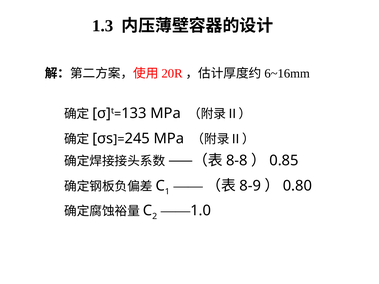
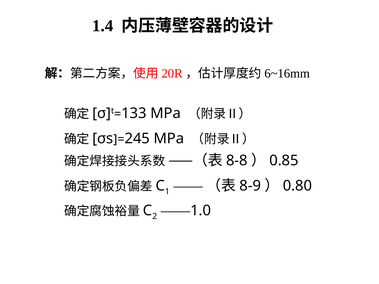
1.3: 1.3 -> 1.4 (103, 26)
